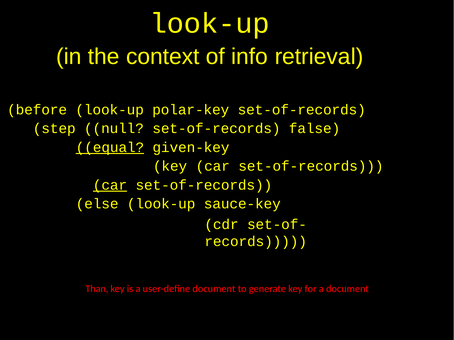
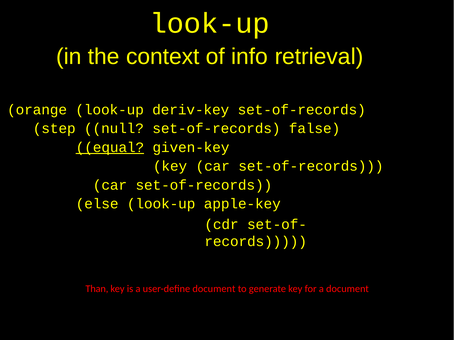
before: before -> orange (37, 110)
polar-key: polar-key -> deriv-key (191, 110)
car underline: present -> none (110, 185)
sauce-key: sauce-key -> apple-key (242, 204)
